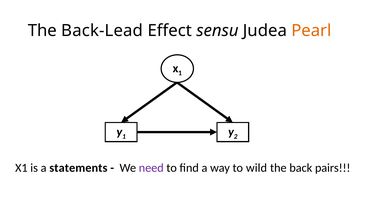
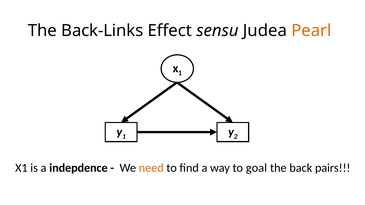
Back-Lead: Back-Lead -> Back-Links (102, 31)
statements: statements -> indepdence (78, 168)
need colour: purple -> orange (151, 168)
wild: wild -> goal (256, 168)
